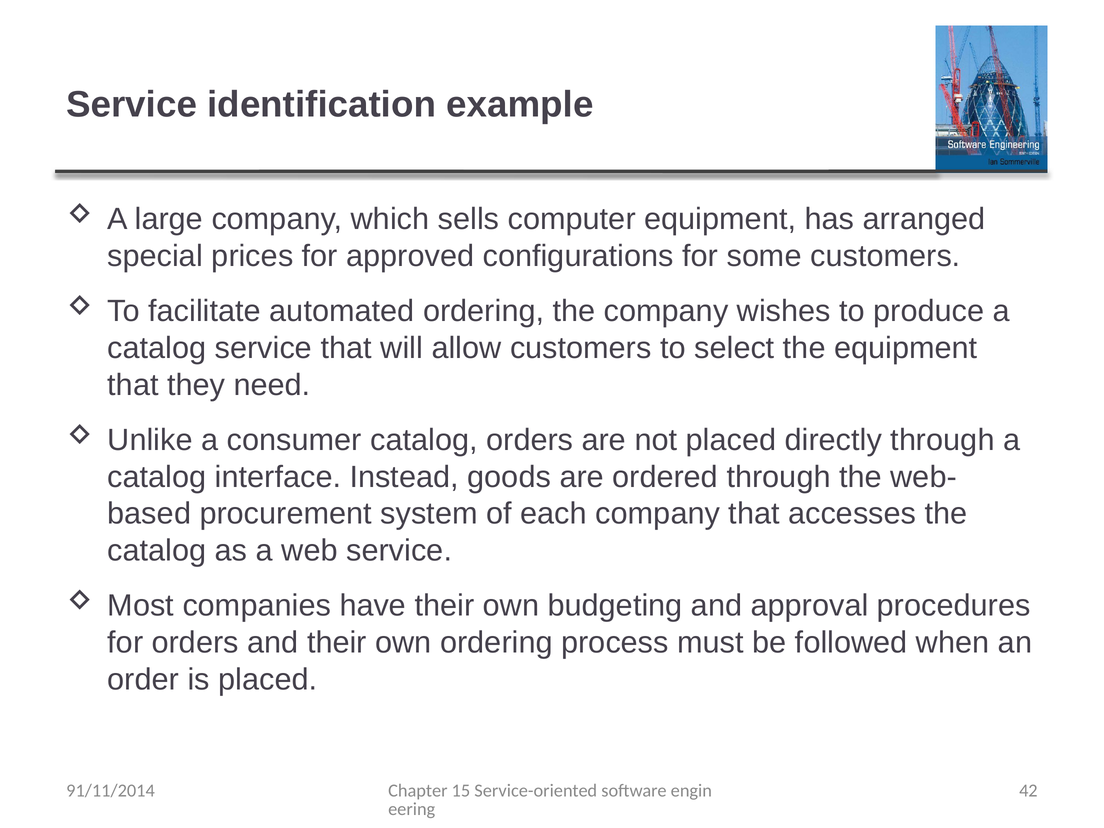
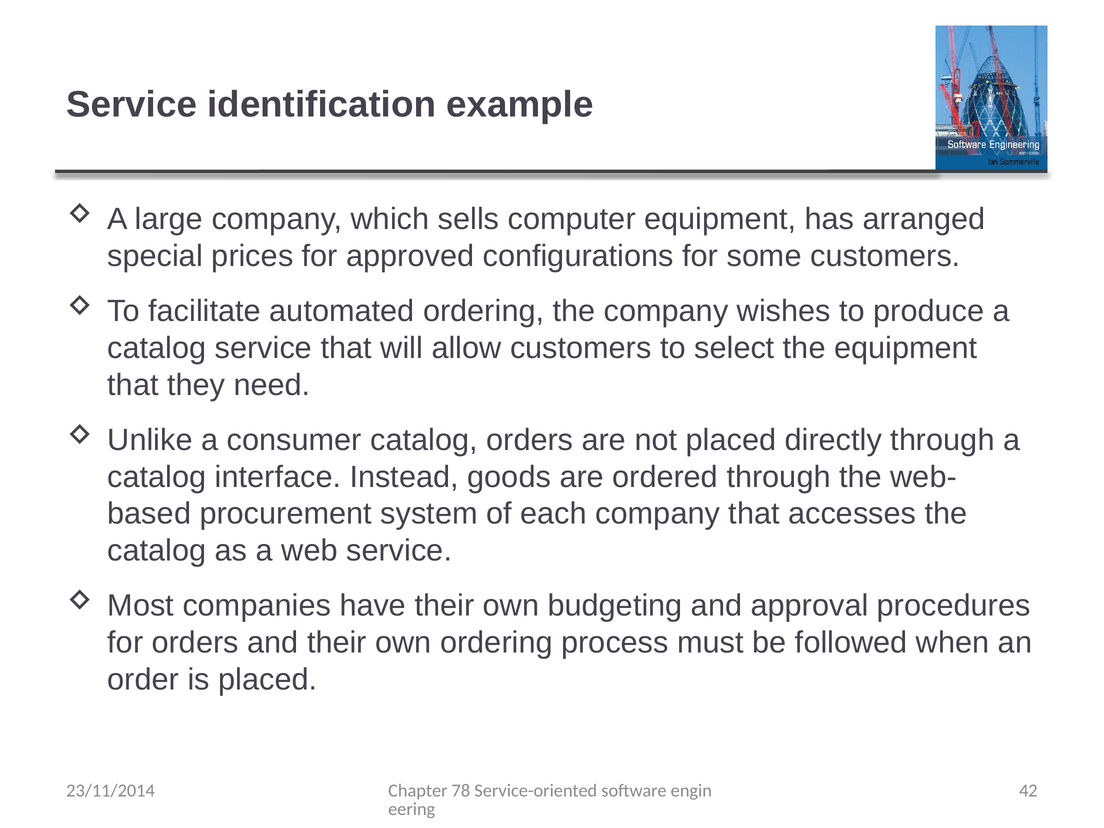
15: 15 -> 78 (461, 791)
91/11/2014: 91/11/2014 -> 23/11/2014 (111, 791)
